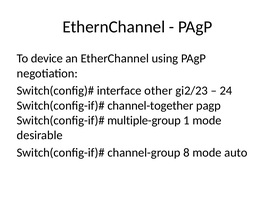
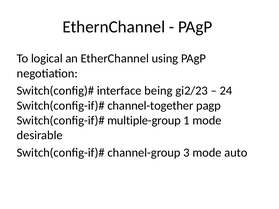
device: device -> logical (47, 59)
other: other -> being (158, 91)
8: 8 -> 3 (186, 153)
